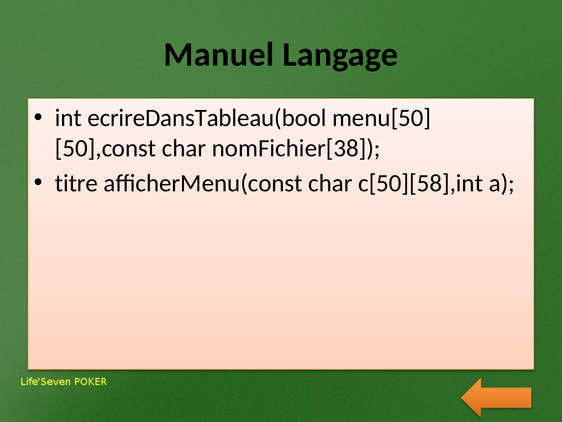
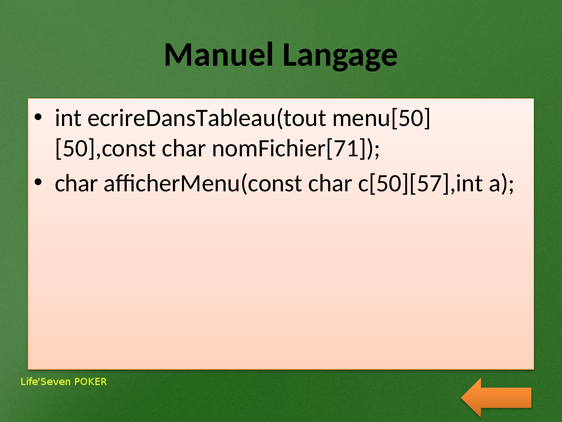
ecrireDansTableau(bool: ecrireDansTableau(bool -> ecrireDansTableau(tout (207, 118)
nomFichier[38: nomFichier[38 -> nomFichier[71 (296, 148)
titre: titre -> char (76, 183)
c[50][58],int: c[50][58],int -> c[50][57],int (421, 183)
